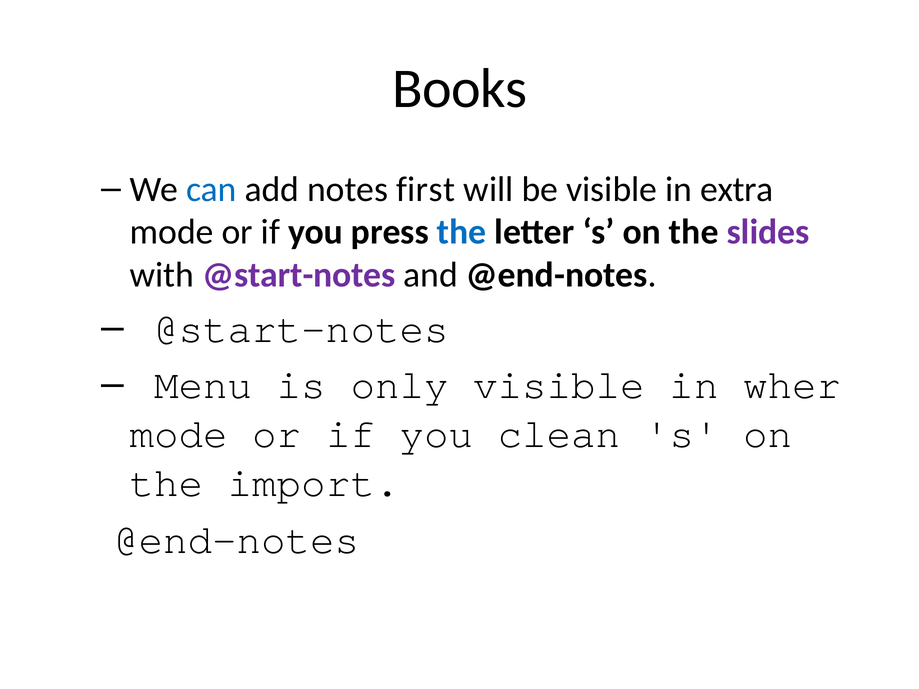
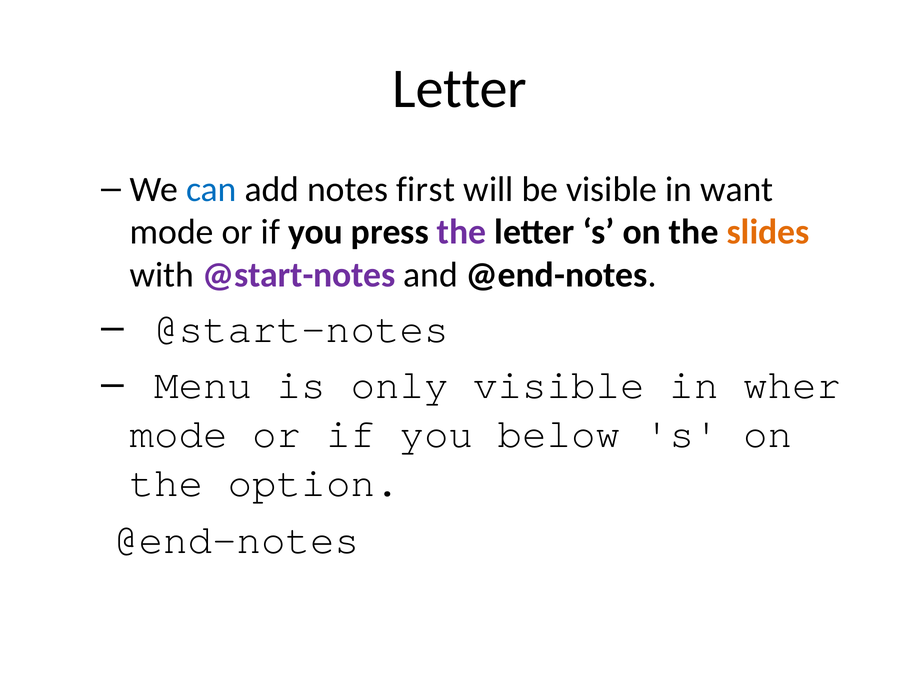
Books: Books -> Letter (460, 89)
extra: extra -> want (737, 189)
the colour: blue -> purple (462, 232)
slides colour: purple -> orange (768, 232)
clean: clean -> below (559, 434)
import: import -> option (314, 483)
